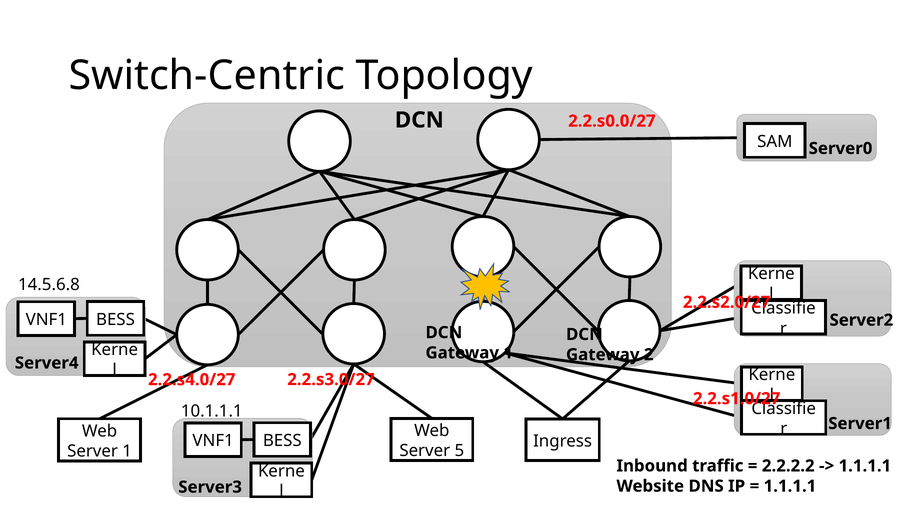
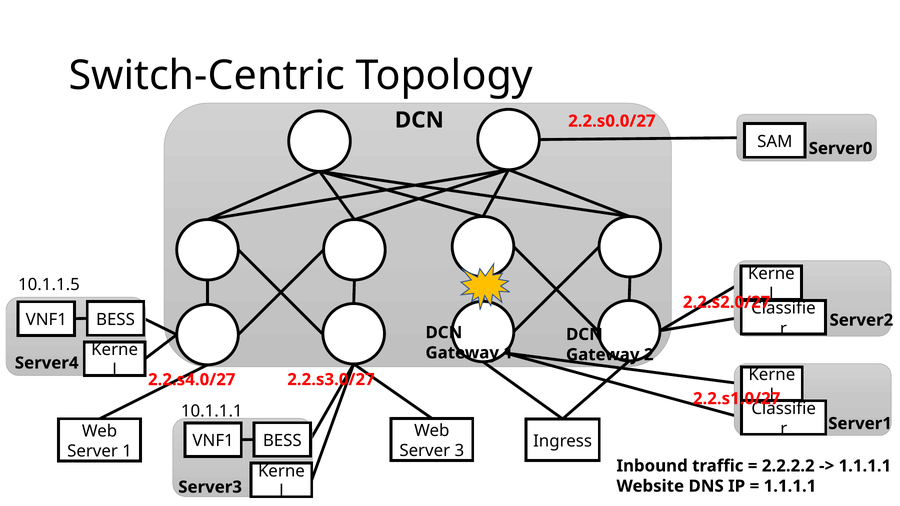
14.5.6.8: 14.5.6.8 -> 10.1.1.5 (49, 285)
5: 5 -> 3 (459, 451)
